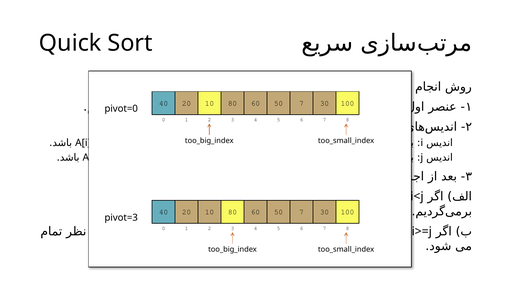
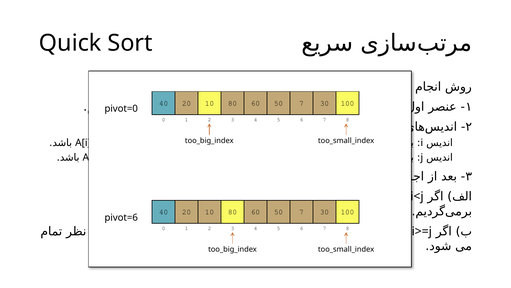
pivot=3: pivot=3 -> pivot=6 (121, 217)
